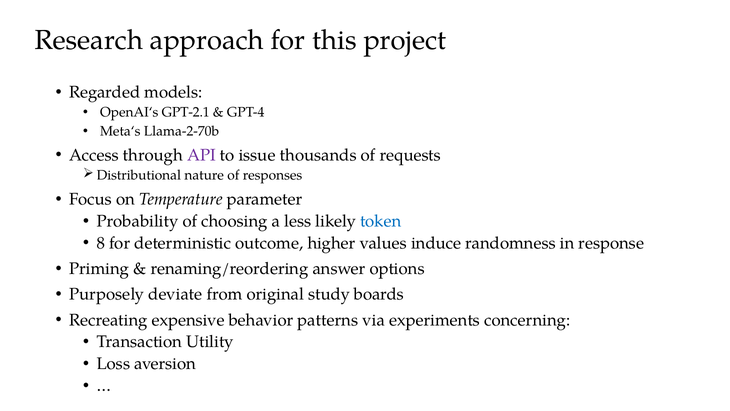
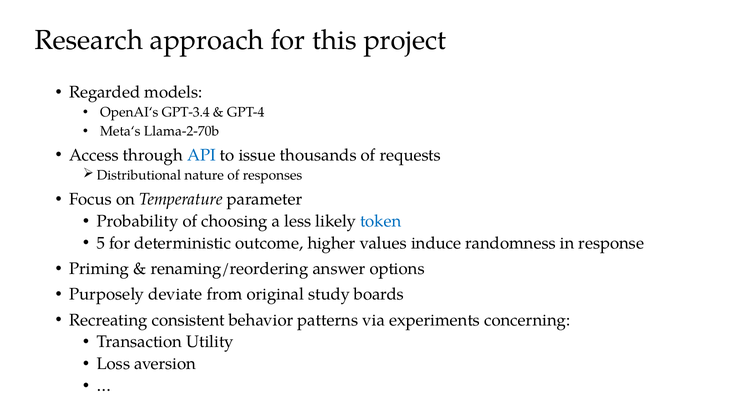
GPT-2.1: GPT-2.1 -> GPT-3.4 (186, 112)
API colour: purple -> blue (201, 155)
8: 8 -> 5 (101, 243)
expensive: expensive -> consistent (188, 320)
